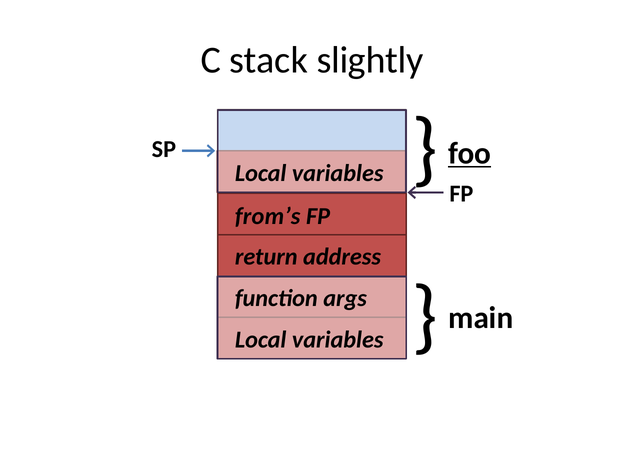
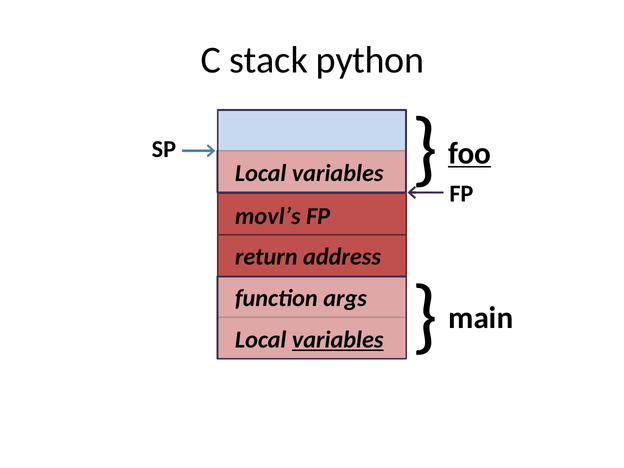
slightly: slightly -> python (370, 60)
from’s: from’s -> movl’s (268, 216)
variables underline: none -> present (338, 340)
